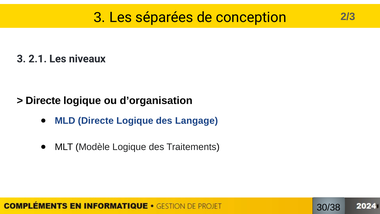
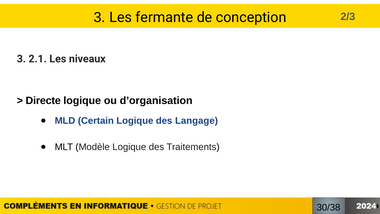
séparées: séparées -> fermante (164, 17)
MLD Directe: Directe -> Certain (96, 121)
